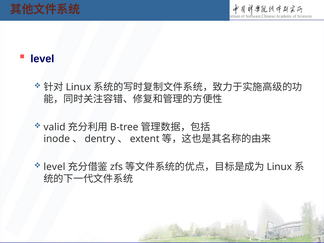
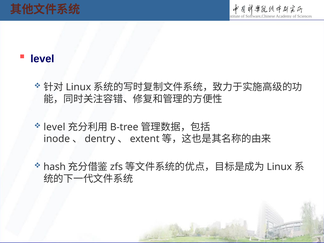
valid: valid -> level (54, 127)
level: level -> hash (55, 167)
